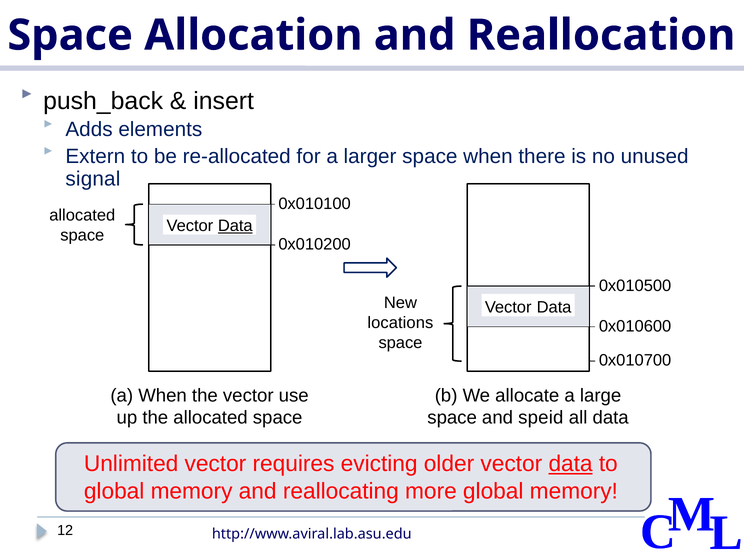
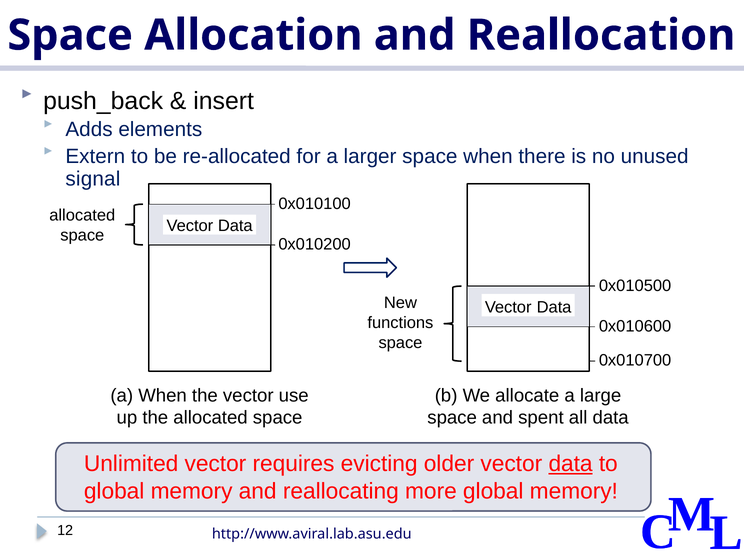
Data underline: present -> none (235, 226)
locations: locations -> functions (400, 323)
speid: speid -> spent (541, 418)
